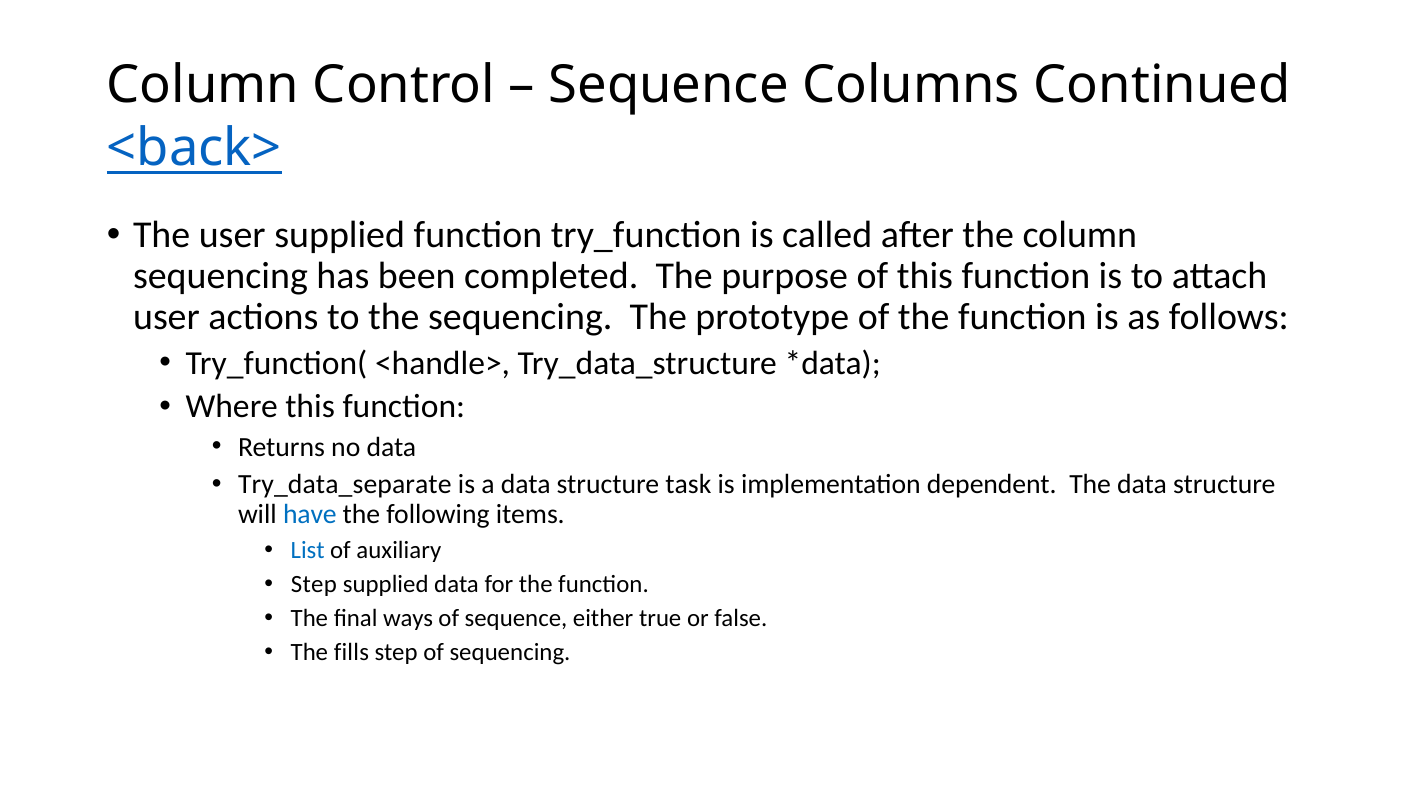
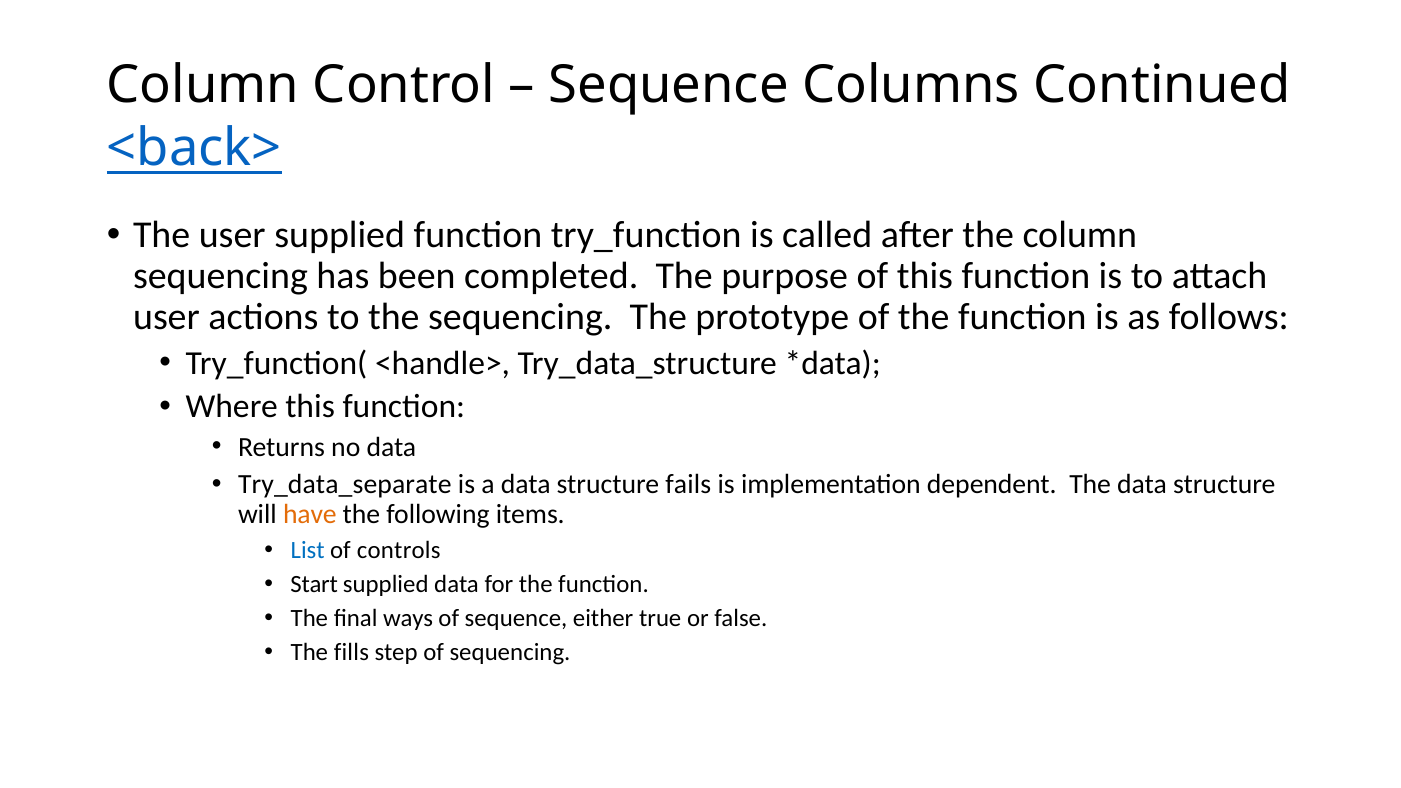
task: task -> fails (688, 484)
have colour: blue -> orange (310, 514)
auxiliary: auxiliary -> controls (399, 550)
Step: Step -> Start (314, 584)
